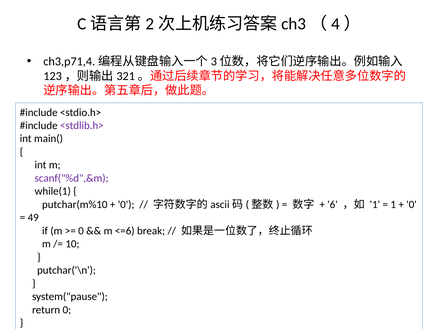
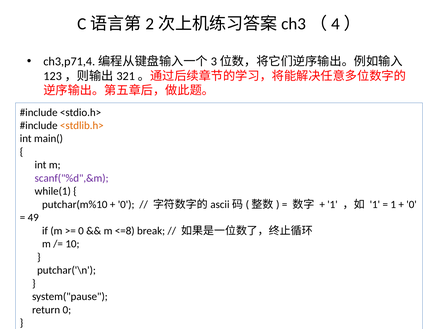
<stdlib.h> colour: purple -> orange (82, 125)
6: 6 -> 1 (332, 204)
<=6: <=6 -> <=8 (125, 230)
